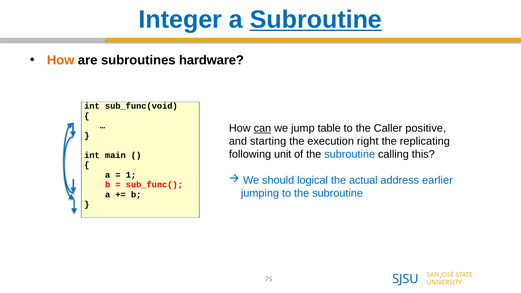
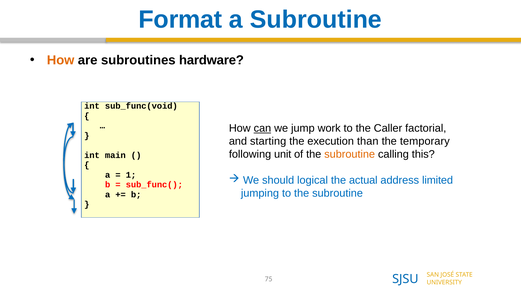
Integer: Integer -> Format (180, 20)
Subroutine underline: present -> none (316, 20)
table: table -> work (329, 128)
positive: positive -> factorial (426, 128)
right: right -> than (368, 141)
replicating: replicating -> temporary (425, 141)
subroutine colour: blue -> orange (350, 154)
earlier: earlier -> limited (438, 180)
